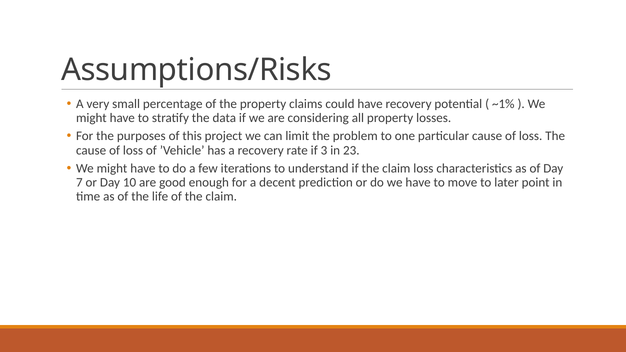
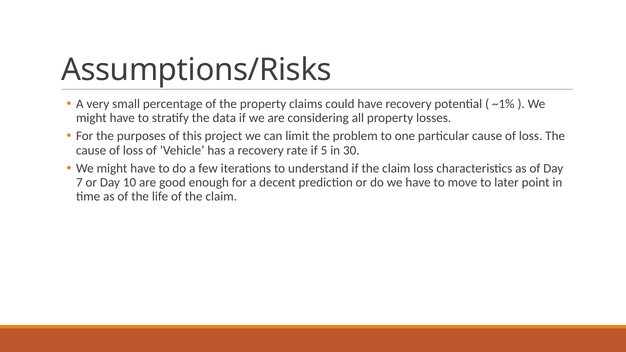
3: 3 -> 5 (324, 150)
23: 23 -> 30 (351, 150)
